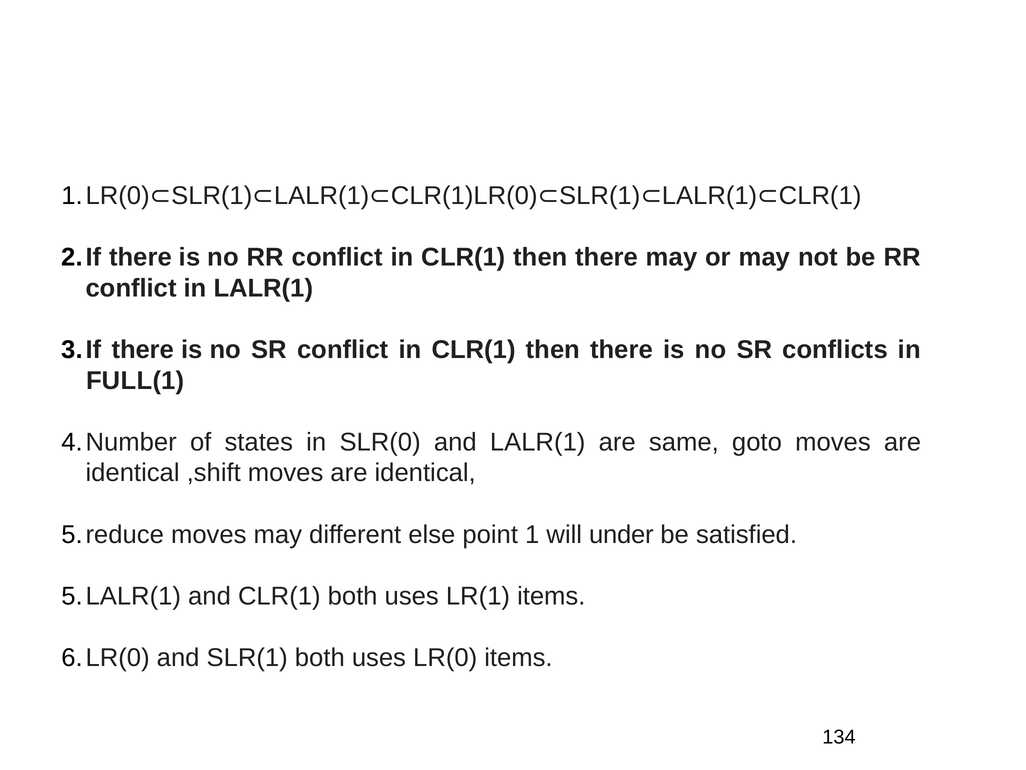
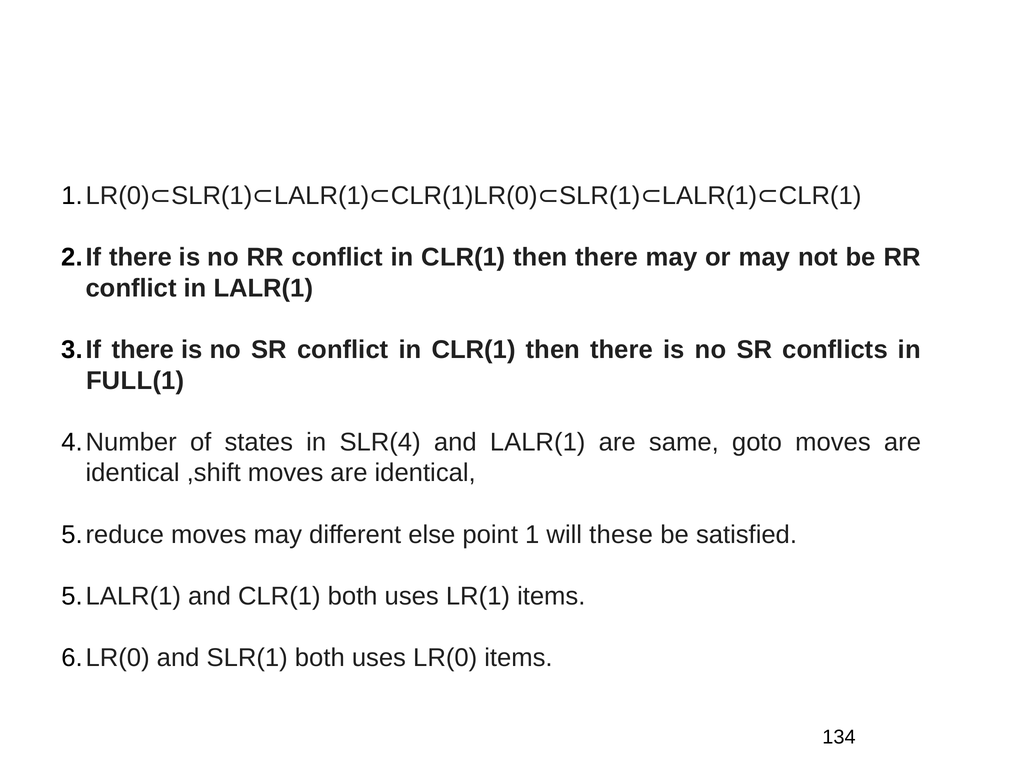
SLR(0: SLR(0 -> SLR(4 (380, 442)
under: under -> these (621, 534)
